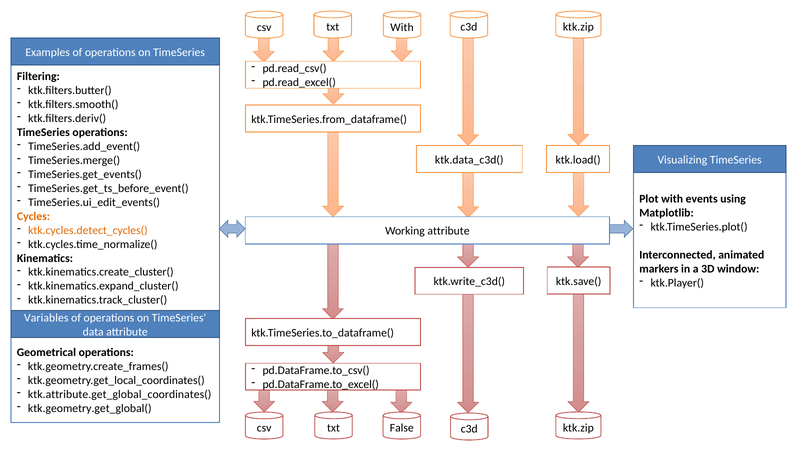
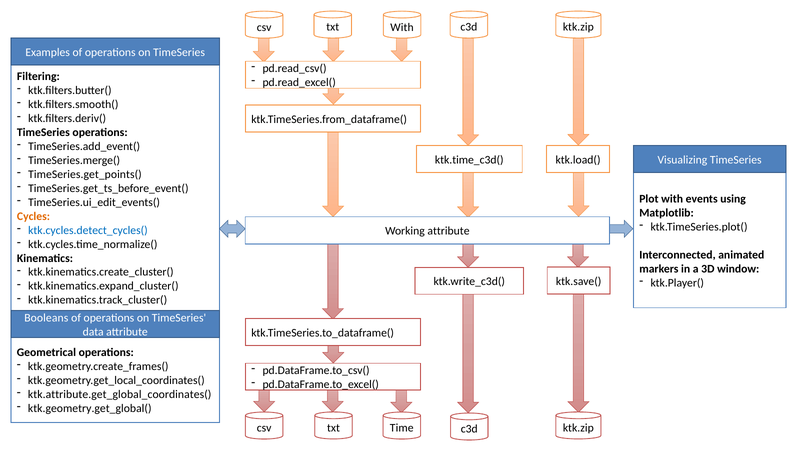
ktk.data_c3d(: ktk.data_c3d( -> ktk.time_c3d( (469, 160)
TimeSeries.get_events(: TimeSeries.get_events( -> TimeSeries.get_points( (85, 174)
ktk.cycles.detect_cycles( colour: orange -> blue (88, 230)
Variables: Variables -> Booleans (46, 318)
False: False -> Time (402, 428)
